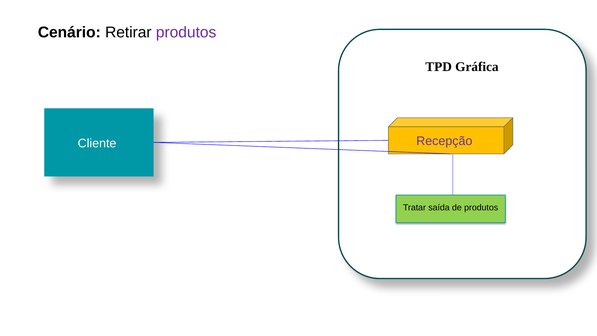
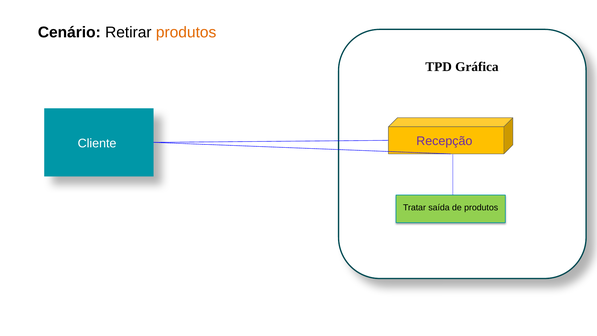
produtos colour: purple -> orange (186, 32)
